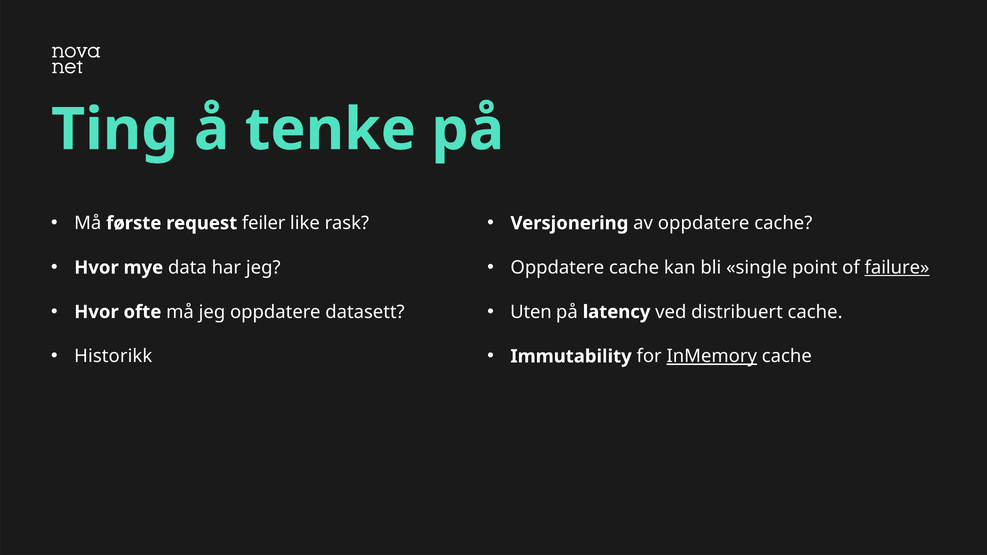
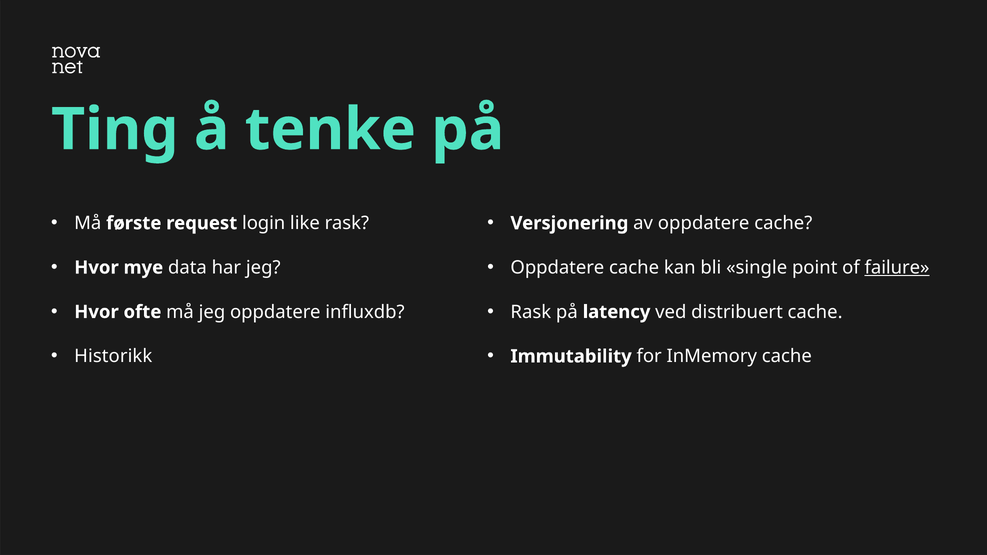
feiler: feiler -> login (264, 223)
datasett: datasett -> influxdb (365, 312)
Uten: Uten -> Rask (531, 312)
InMemory underline: present -> none (712, 356)
